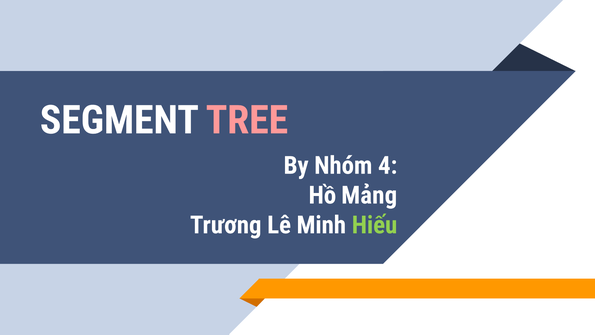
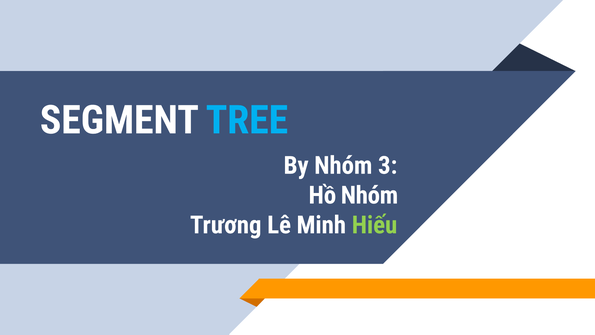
TREE colour: pink -> light blue (247, 120)
4: 4 -> 3 (388, 165)
Hồ Mảng: Mảng -> Nhóm (369, 195)
